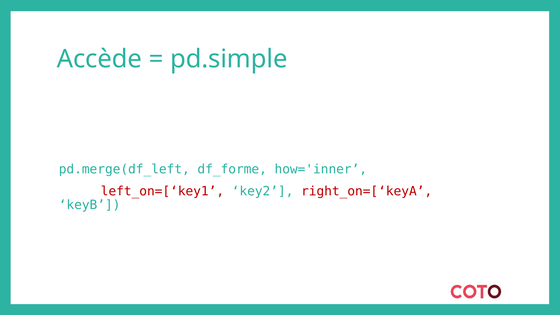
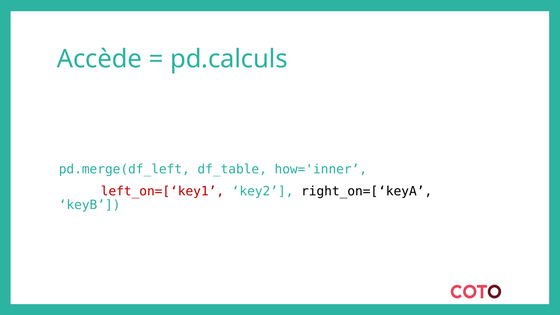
pd.simple: pd.simple -> pd.calculs (229, 59)
df_forme: df_forme -> df_table (232, 169)
right_on=[‘keyA colour: red -> black (367, 191)
